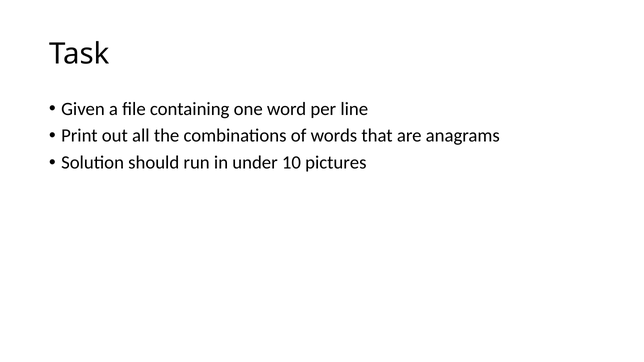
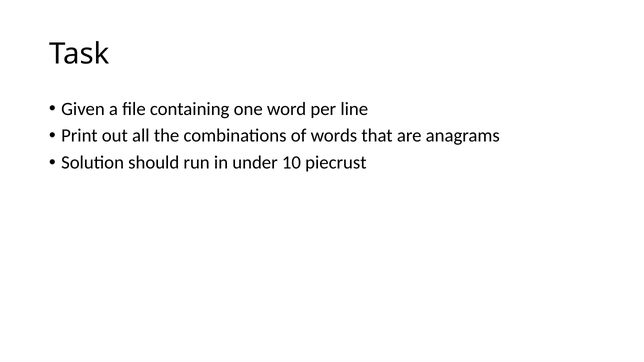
pictures: pictures -> piecrust (336, 163)
